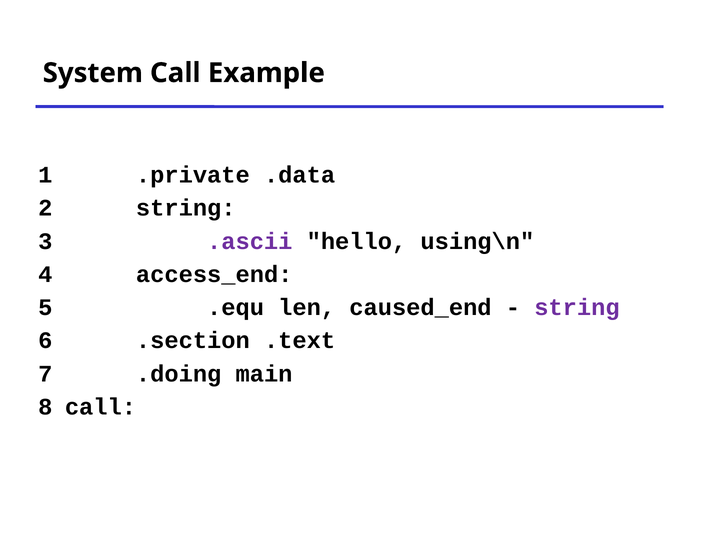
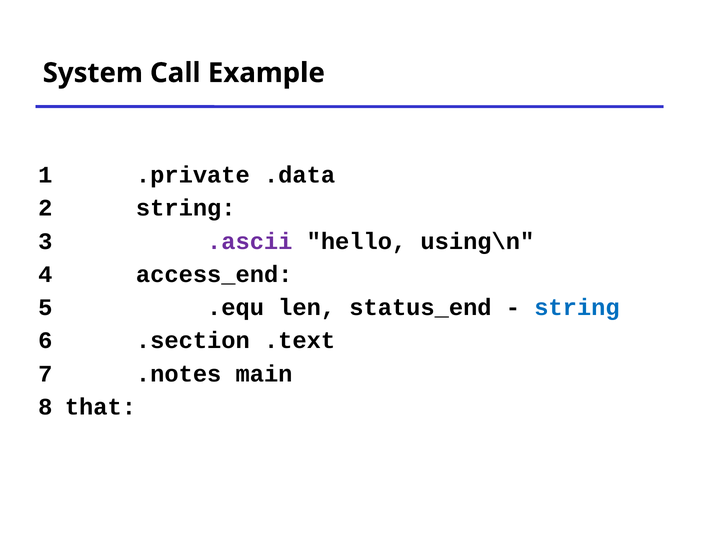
caused_end: caused_end -> status_end (420, 308)
string colour: purple -> blue (577, 308)
.doing: .doing -> .notes (179, 374)
call: call -> that (100, 407)
